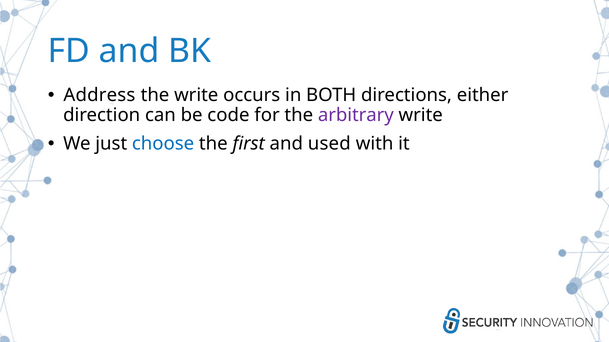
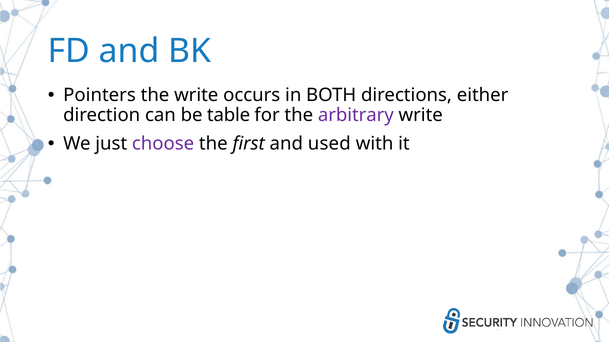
Address: Address -> Pointers (100, 95)
code: code -> table (229, 115)
choose colour: blue -> purple (163, 144)
